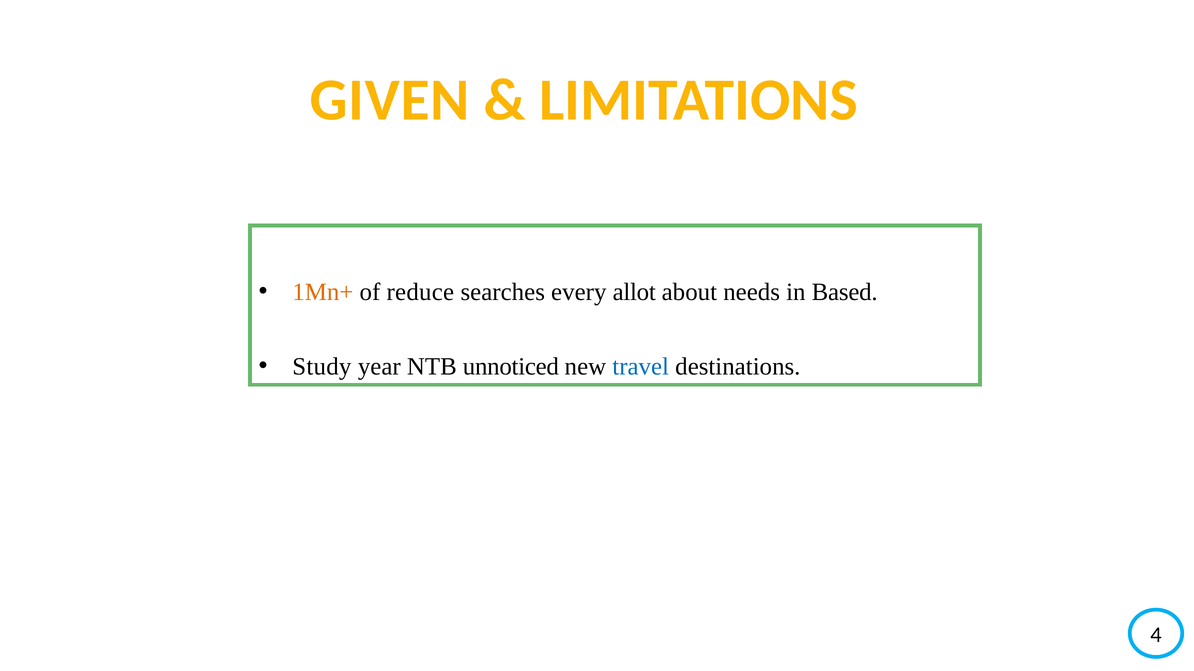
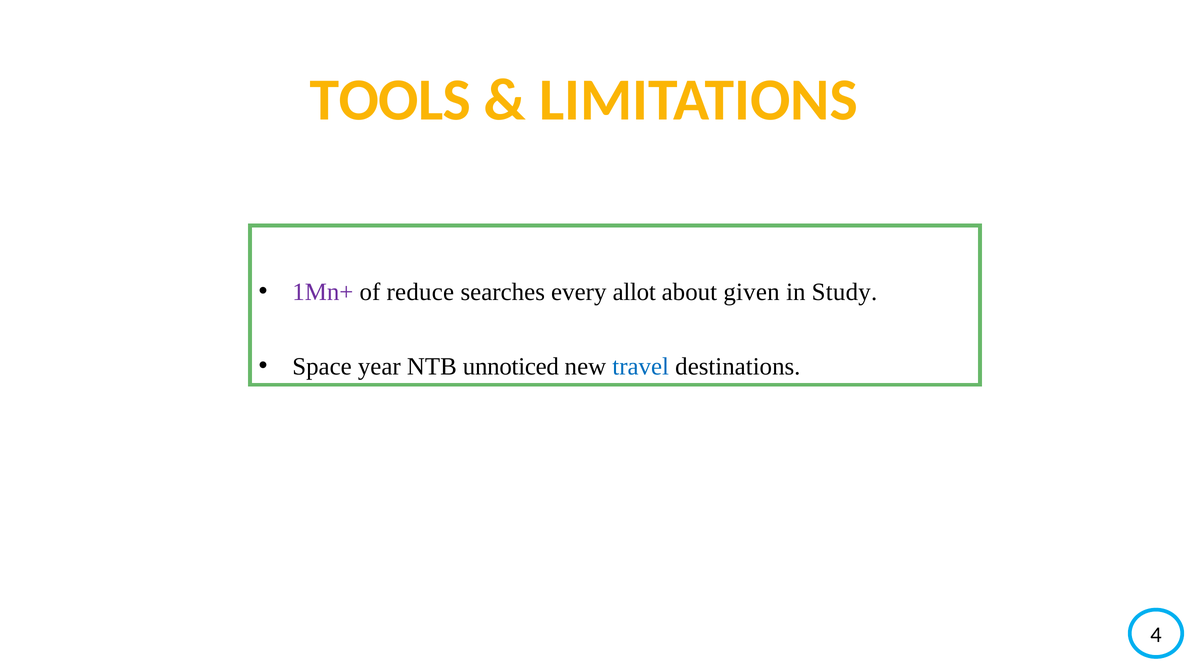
GIVEN: GIVEN -> TOOLS (390, 100)
1Mn+ colour: orange -> purple (323, 292)
needs: needs -> given (752, 292)
Based: Based -> Study (844, 292)
Study: Study -> Space (322, 367)
